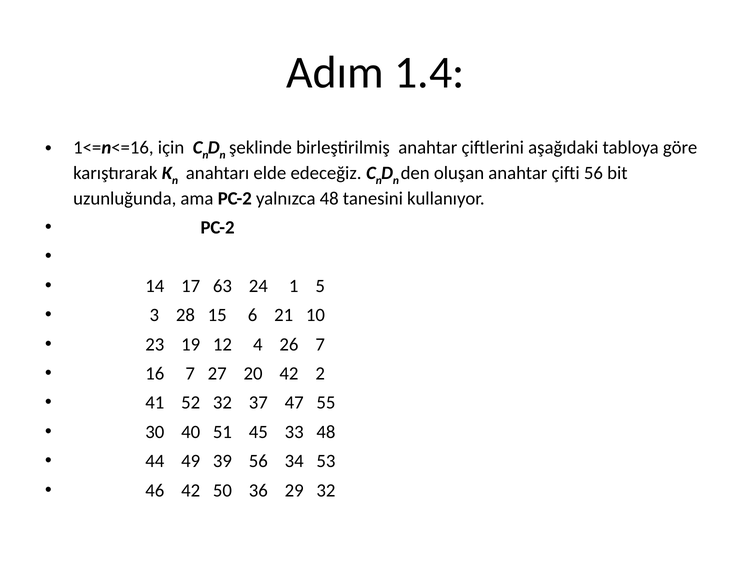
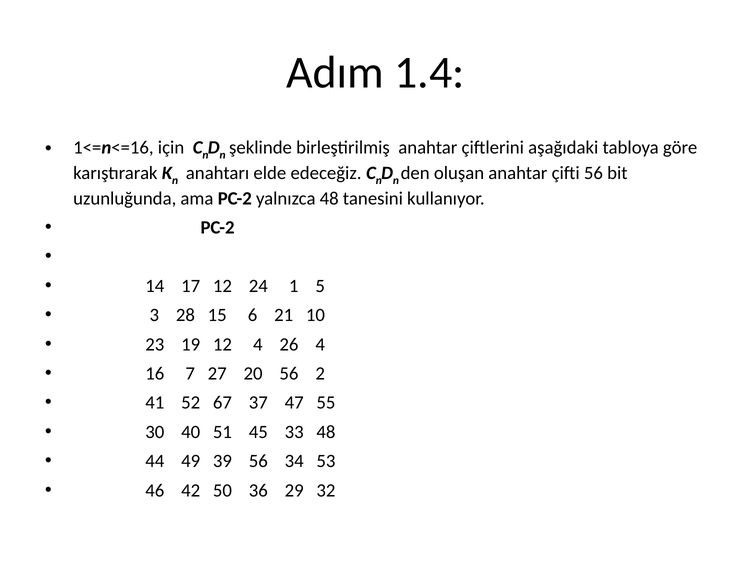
17 63: 63 -> 12 (222, 286)
26 7: 7 -> 4 (320, 344)
20 42: 42 -> 56 (289, 374)
52 32: 32 -> 67 (222, 403)
